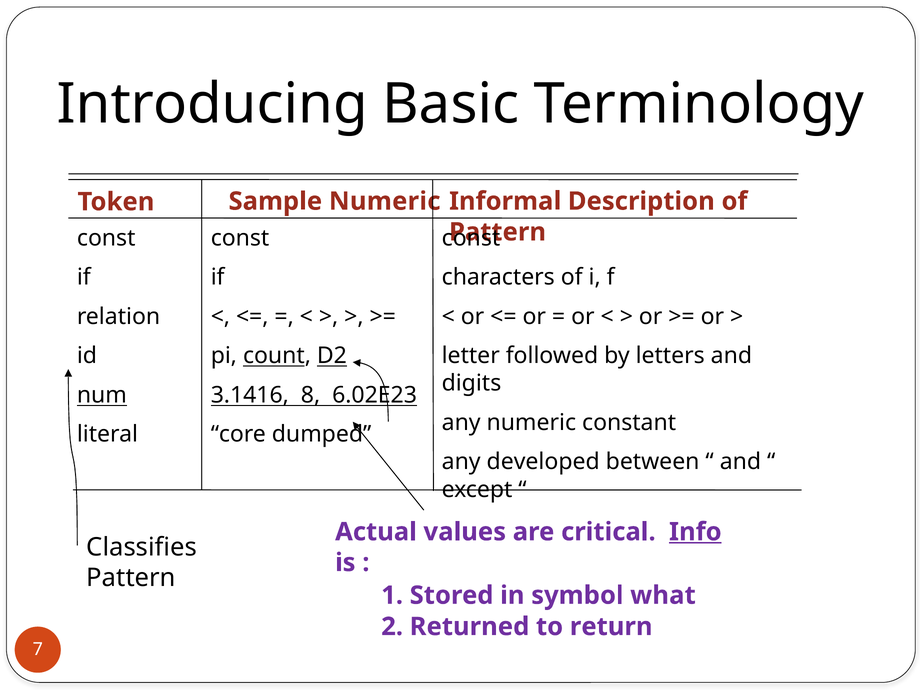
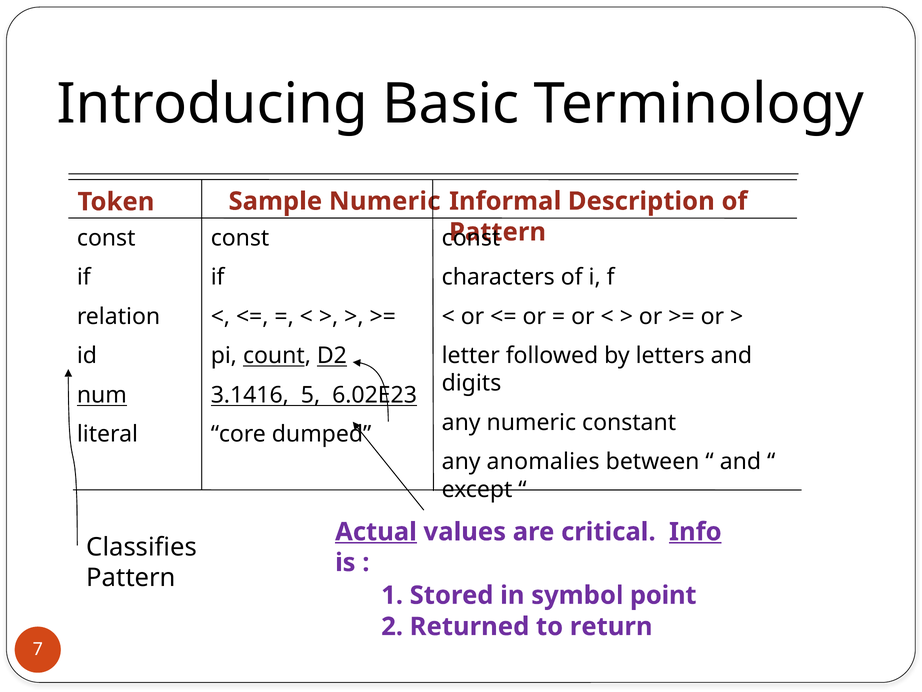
8: 8 -> 5 (311, 395)
developed: developed -> anomalies (543, 461)
Actual underline: none -> present (376, 531)
what: what -> point (663, 595)
